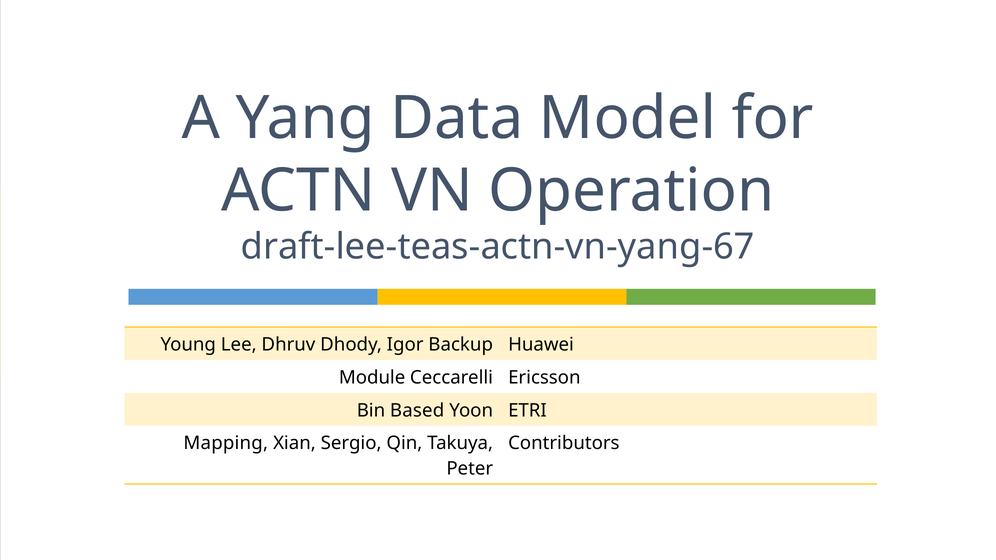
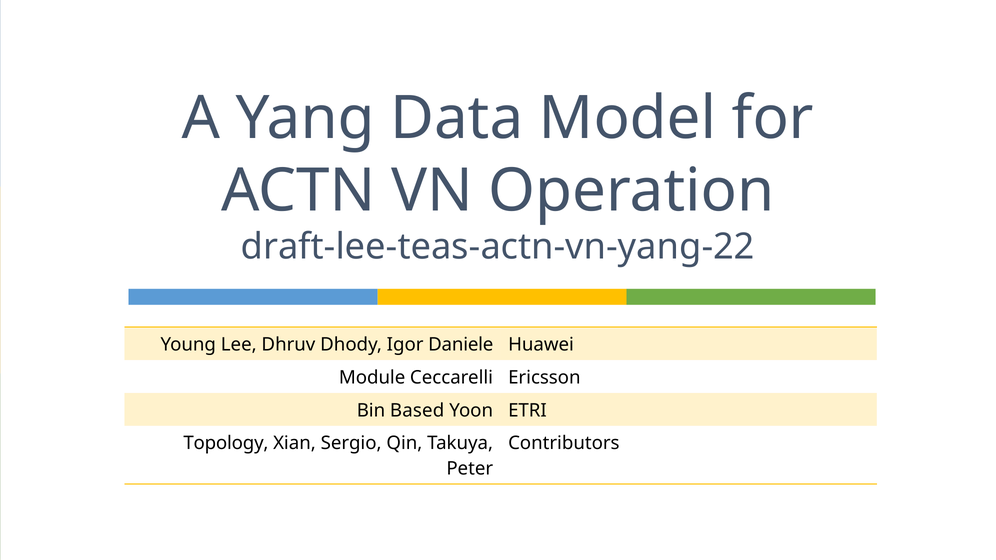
draft-lee-teas-actn-vn-yang-67: draft-lee-teas-actn-vn-yang-67 -> draft-lee-teas-actn-vn-yang-22 (498, 247)
Backup: Backup -> Daniele (461, 345)
Mapping: Mapping -> Topology (226, 444)
